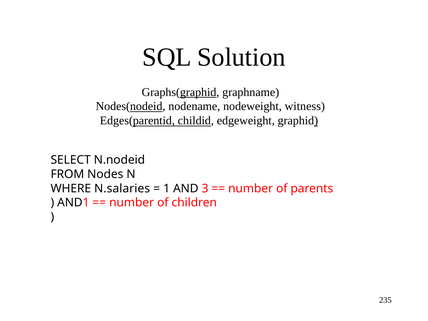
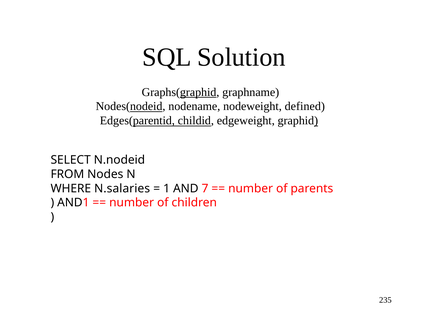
witness: witness -> defined (305, 106)
3: 3 -> 7 (205, 188)
